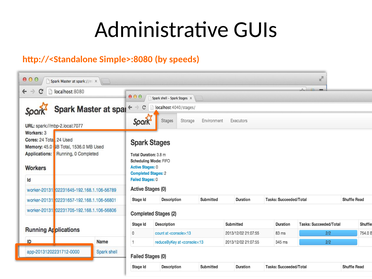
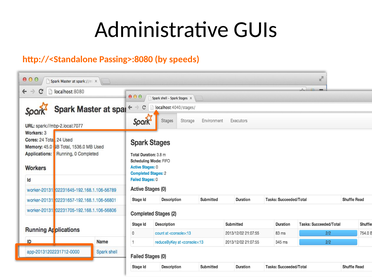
Simple>:8080: Simple>:8080 -> Passing>:8080 (126, 59)
